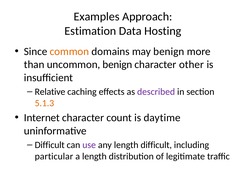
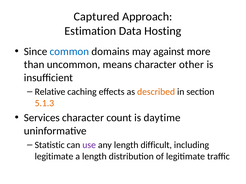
Examples: Examples -> Captured (97, 17)
common colour: orange -> blue (69, 52)
may benign: benign -> against (169, 52)
uncommon benign: benign -> means (117, 65)
described colour: purple -> orange (156, 92)
Internet: Internet -> Services (42, 118)
Difficult: Difficult -> Statistic (50, 145)
particular: particular -> legitimate (54, 157)
